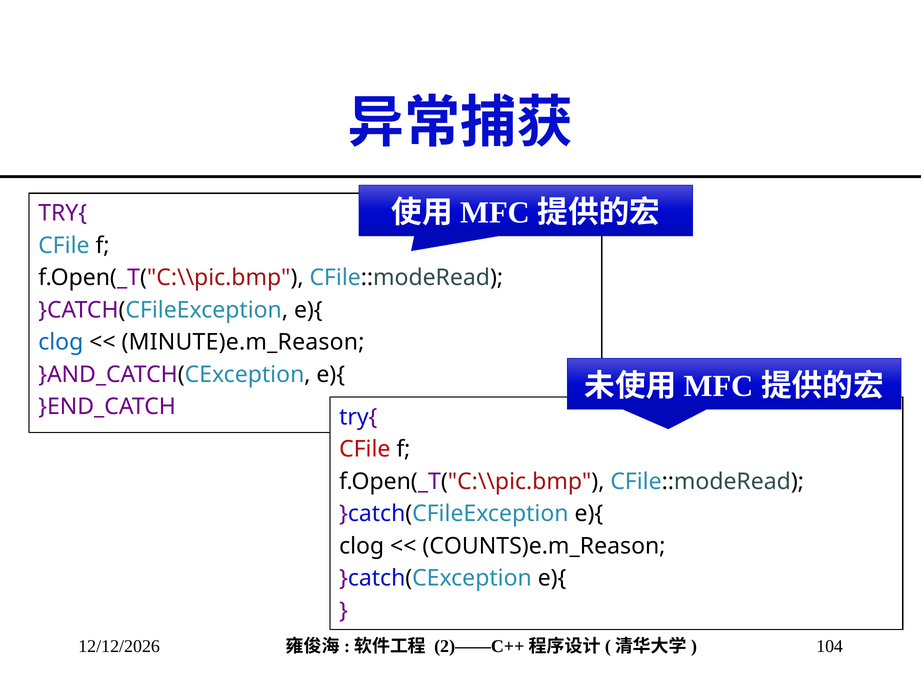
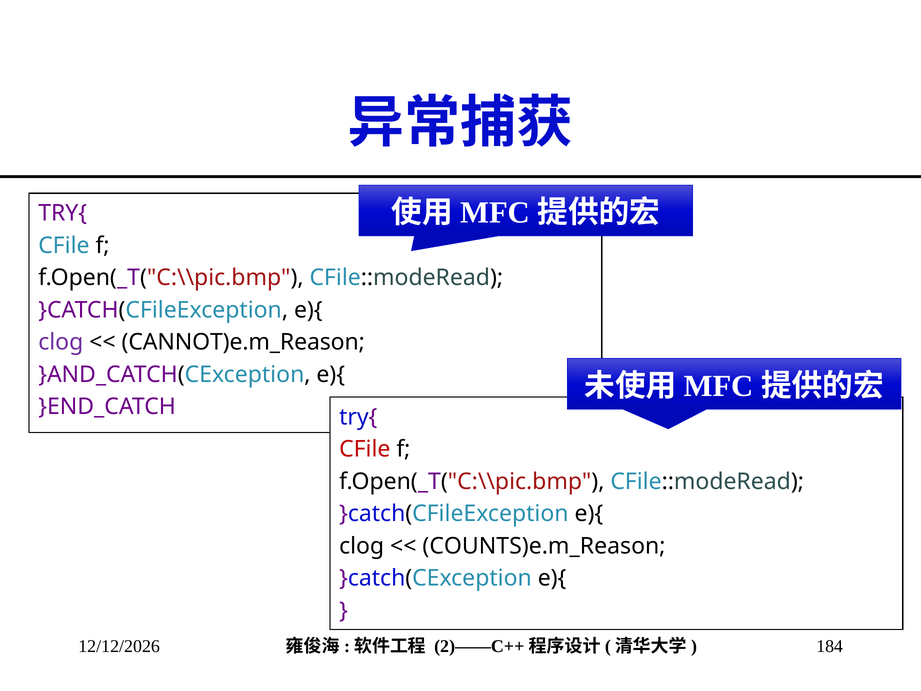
clog colour: blue -> purple (61, 342)
MINUTE)e.m_Reason: MINUTE)e.m_Reason -> CANNOT)e.m_Reason (243, 342)
104: 104 -> 184 (830, 646)
